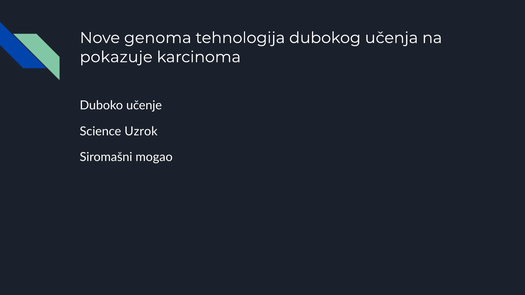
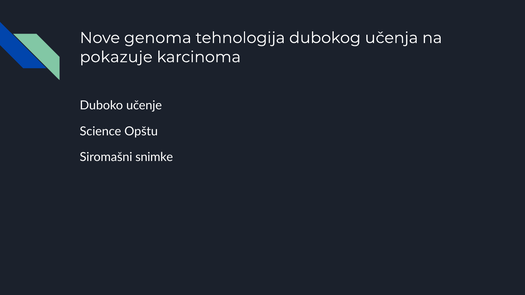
Uzrok: Uzrok -> Opštu (141, 131)
mogao: mogao -> snimke (154, 157)
